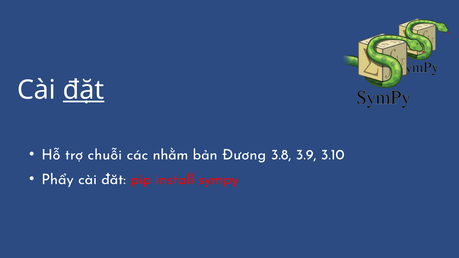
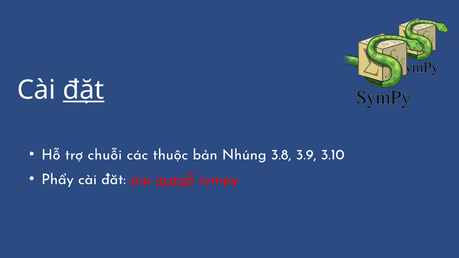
nhằm: nhằm -> thuộc (170, 155)
Đương: Đương -> Nhúng (244, 155)
install underline: none -> present (175, 179)
